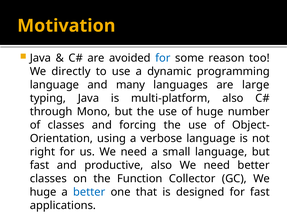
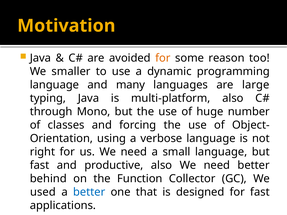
for colour: blue -> orange (163, 58)
directly: directly -> smaller (71, 72)
classes: classes -> behind (48, 179)
huge: huge -> used (43, 192)
